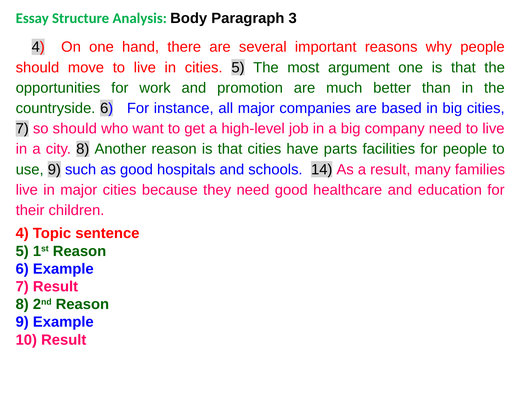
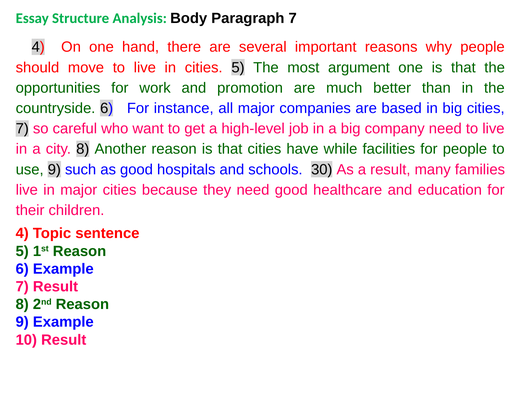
Paragraph 3: 3 -> 7 (293, 18)
so should: should -> careful (75, 129)
parts: parts -> while (341, 149)
14: 14 -> 30 (322, 169)
